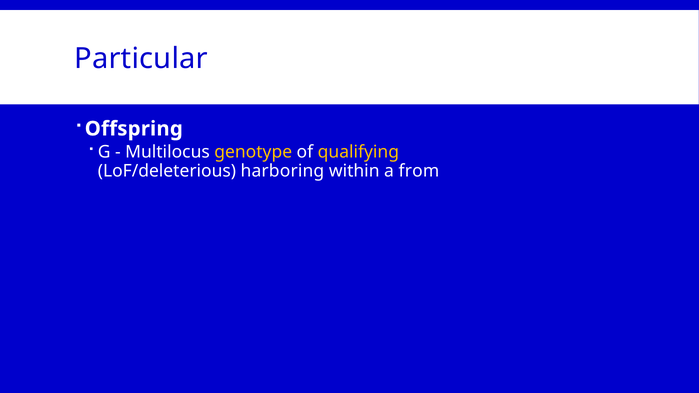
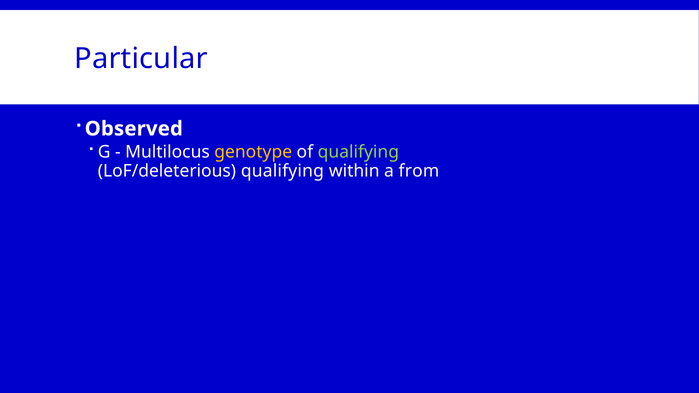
Offspring: Offspring -> Observed (134, 129)
qualifying colour: yellow -> light green (358, 152)
LoF/deleterious harboring: harboring -> qualifying (282, 171)
